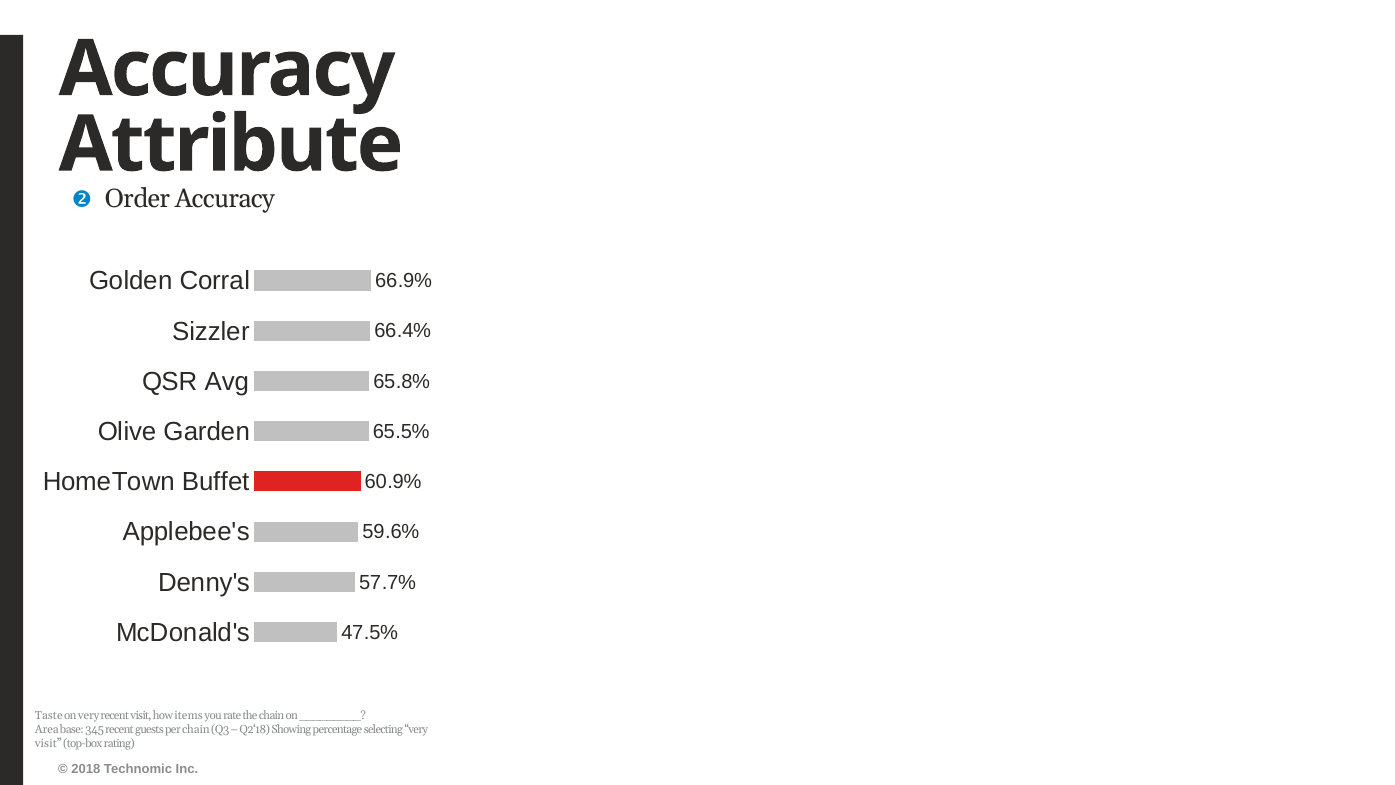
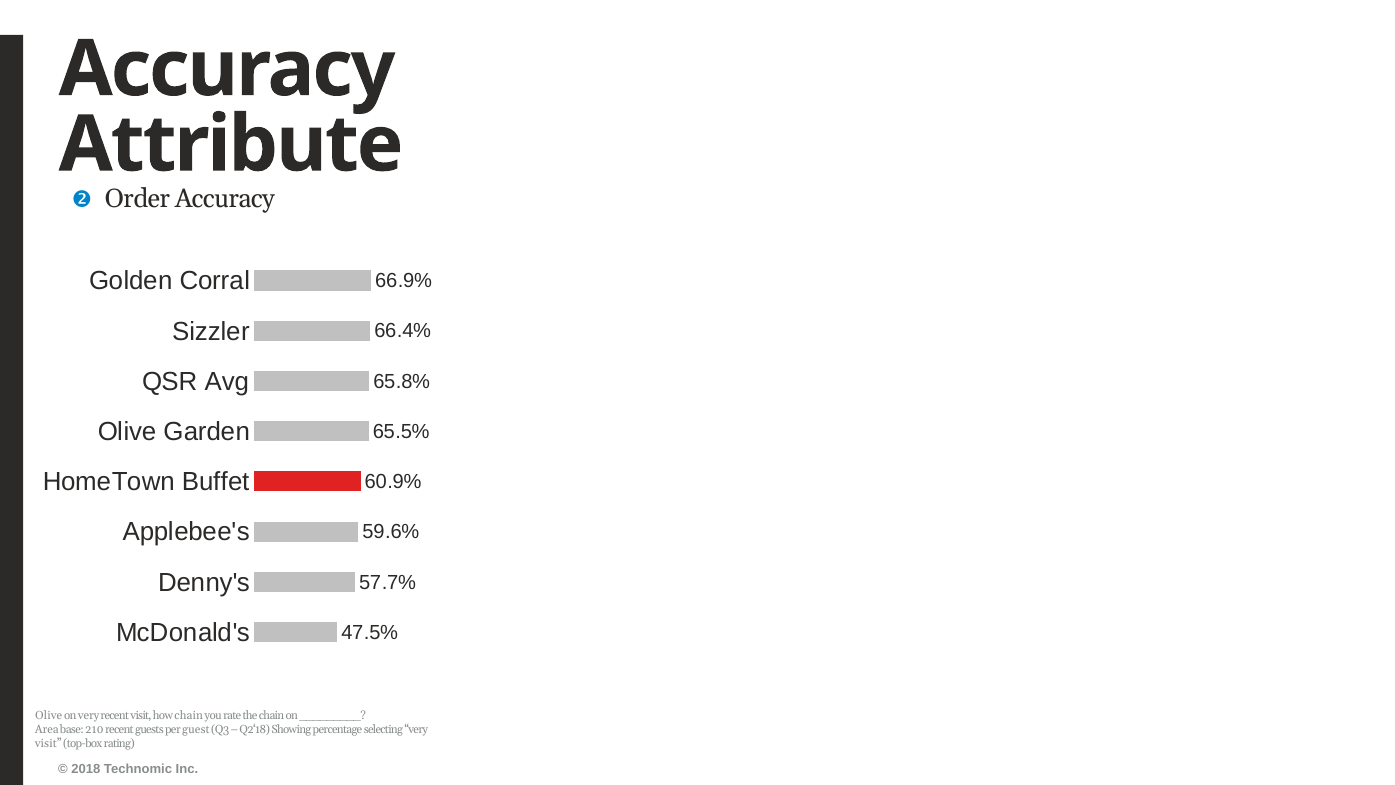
Taste: Taste -> Olive (49, 715)
how items: items -> chain (189, 715)
345: 345 -> 210 (94, 729)
per chain: chain -> guest (196, 729)
